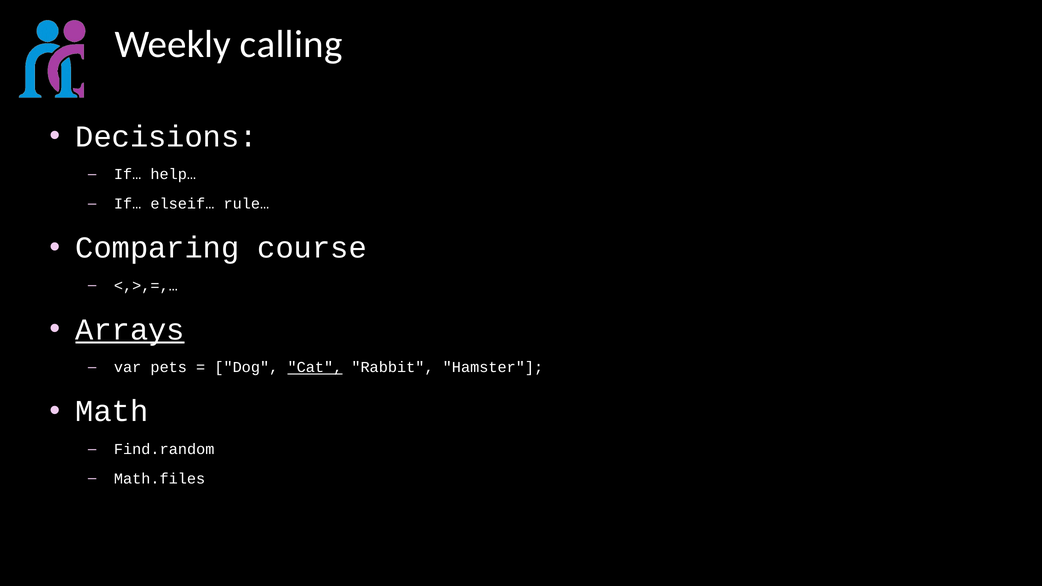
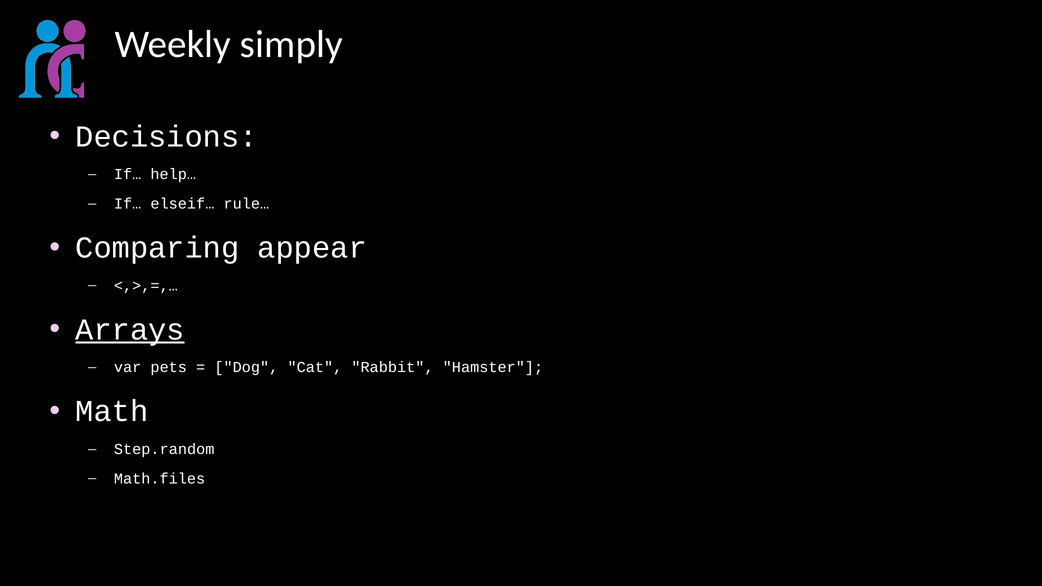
calling: calling -> simply (291, 44)
course: course -> appear (312, 248)
Cat underline: present -> none (315, 367)
Find.random: Find.random -> Step.random (164, 449)
